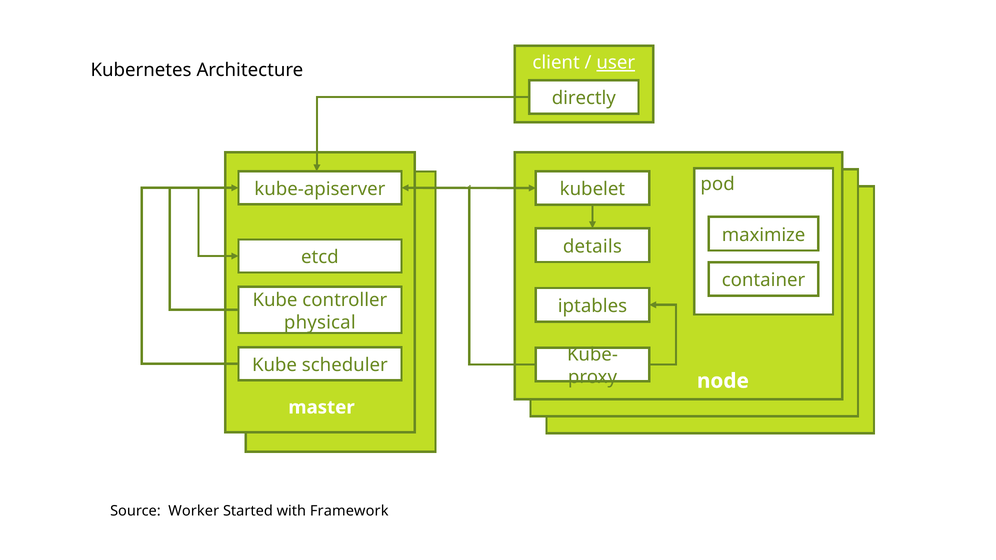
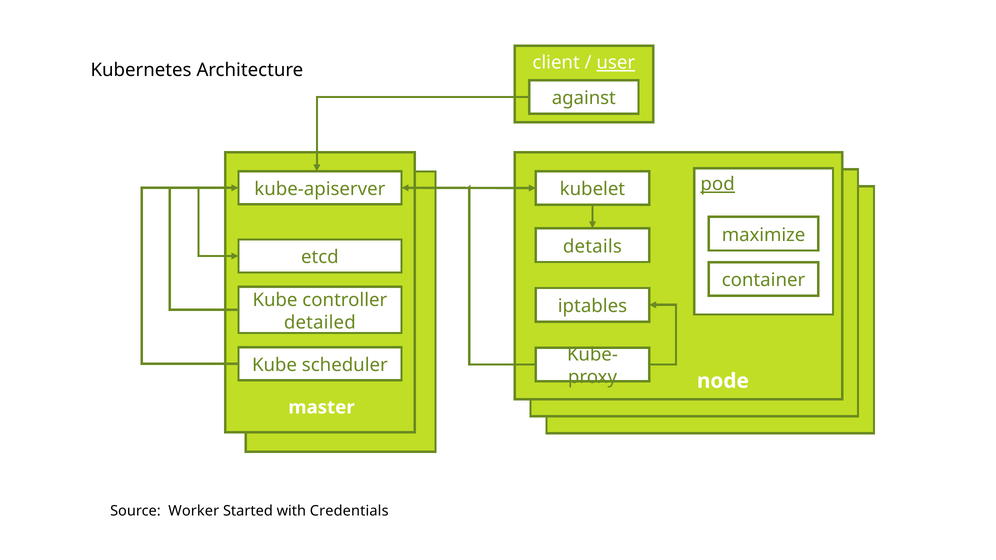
directly: directly -> against (584, 98)
pod underline: none -> present (718, 184)
physical: physical -> detailed (320, 323)
Framework: Framework -> Credentials (349, 511)
